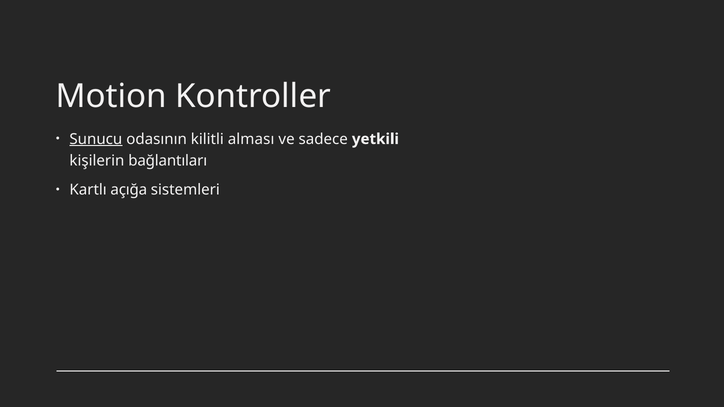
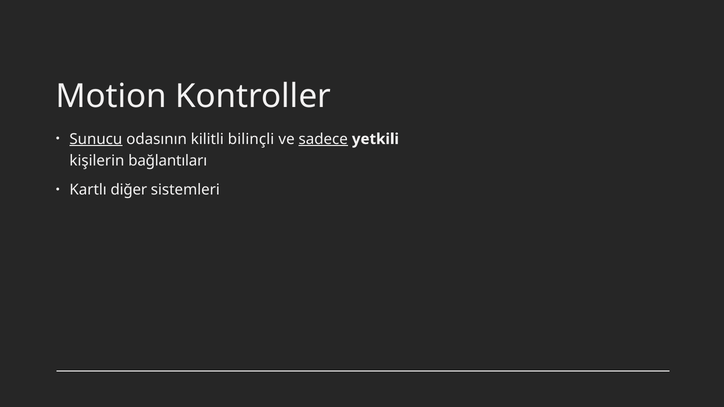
alması: alması -> bilinçli (251, 139)
sadece underline: none -> present (323, 139)
açığa: açığa -> diğer (129, 190)
